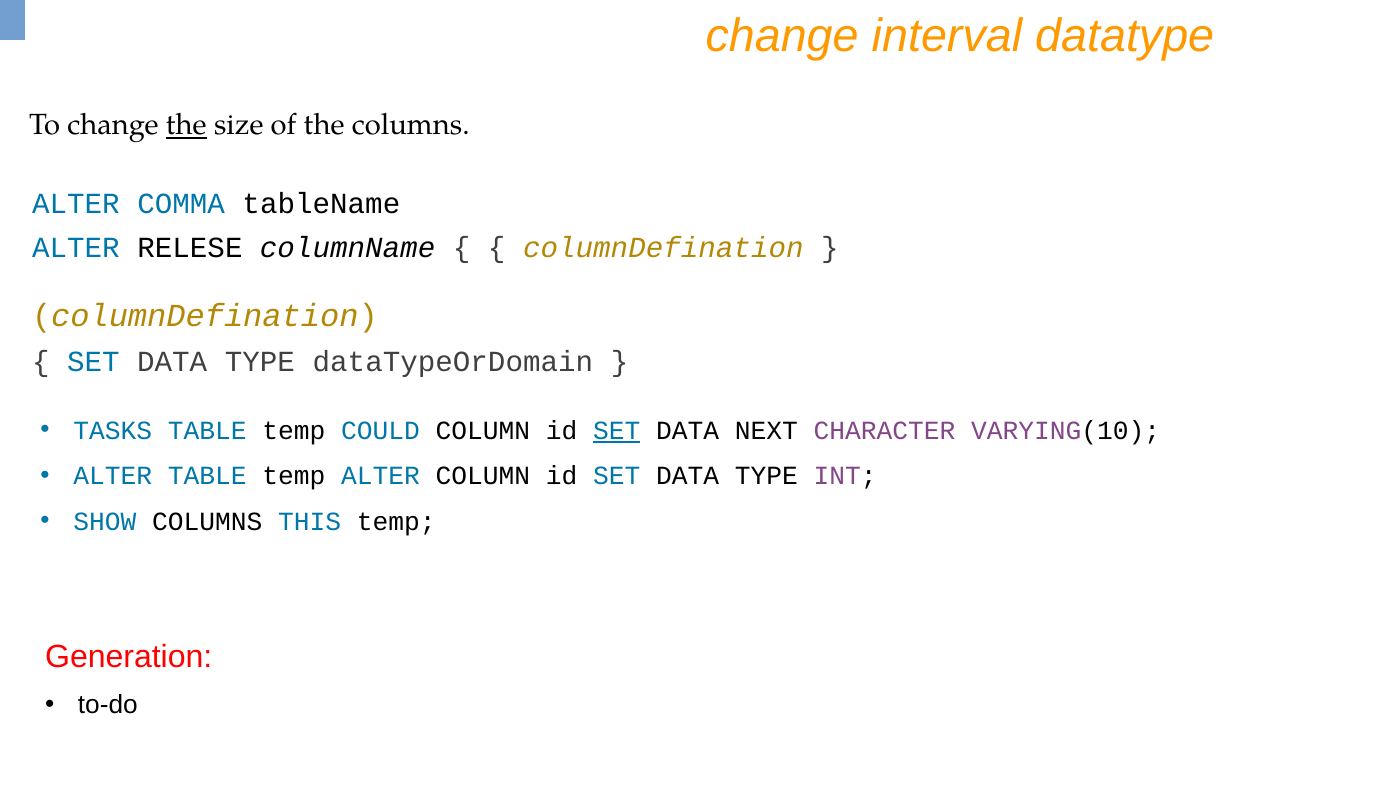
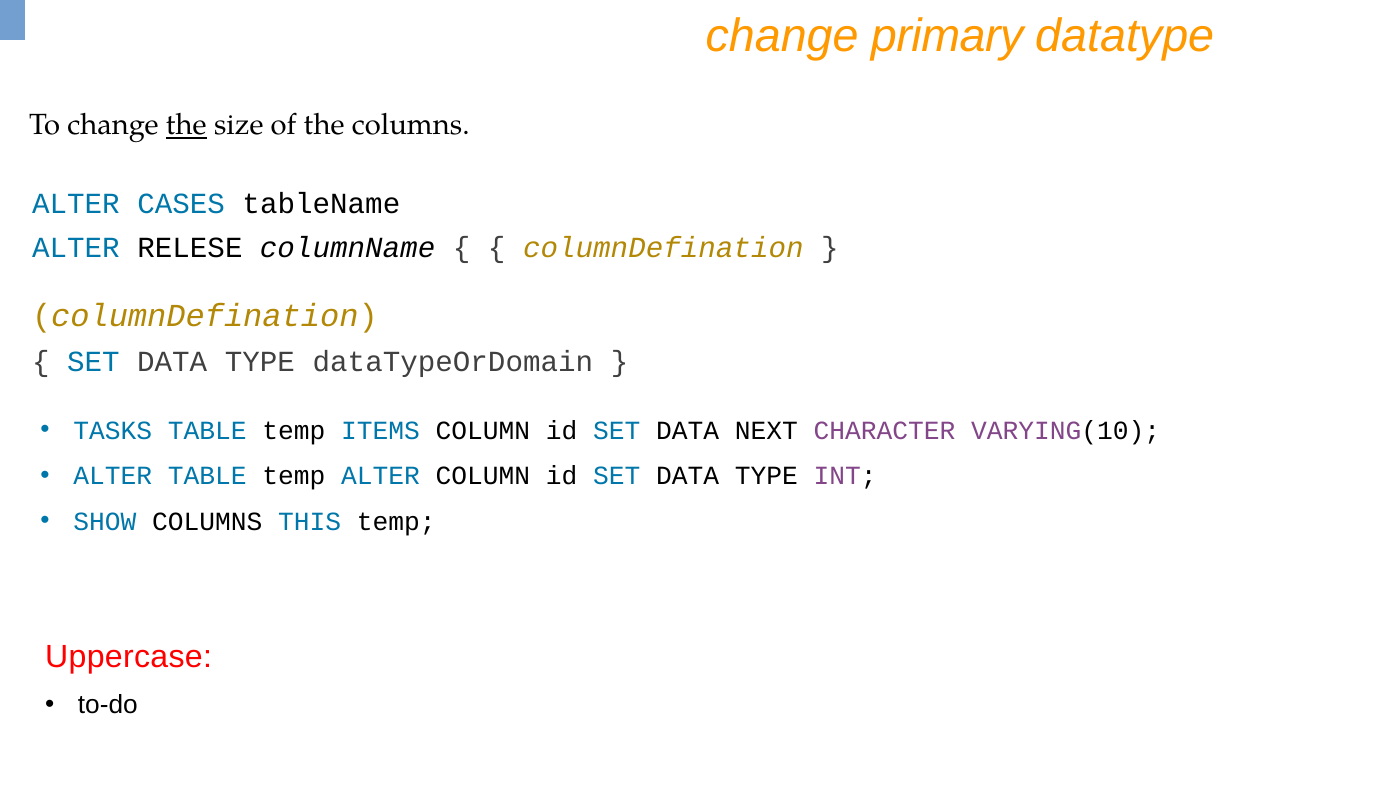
interval: interval -> primary (947, 36)
COMMA: COMMA -> CASES (181, 204)
COULD: COULD -> ITEMS (380, 431)
SET underline: present -> none (617, 431)
Generation: Generation -> Uppercase (129, 657)
